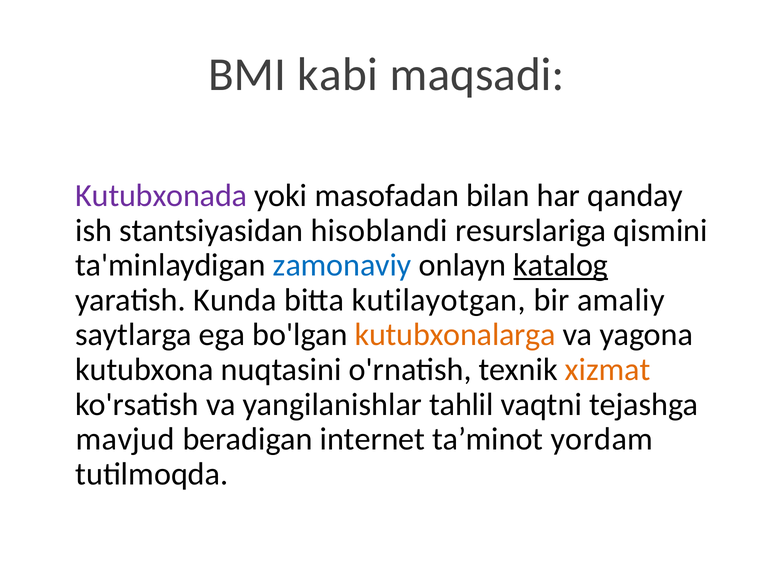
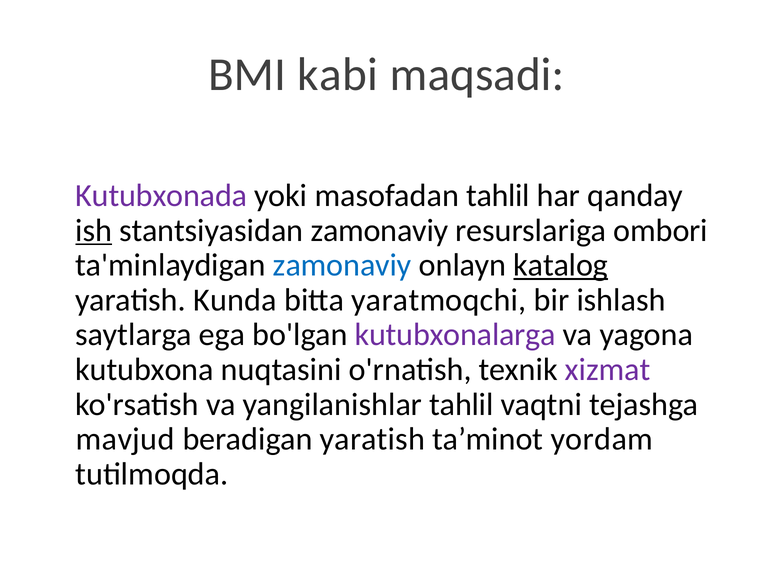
masofadan bilan: bilan -> tahlil (498, 195)
ish underline: none -> present (94, 230)
stantsiyasidan hisoblandi: hisoblandi -> zamonaviy (379, 230)
qismini: qismini -> ombori (661, 230)
kutilayotgan: kutilayotgan -> yaratmoqchi (439, 300)
amaliy: amaliy -> ishlash (621, 300)
kutubxonalarga colour: orange -> purple (455, 335)
xizmat colour: orange -> purple (608, 369)
beradigan internet: internet -> yaratish (372, 439)
